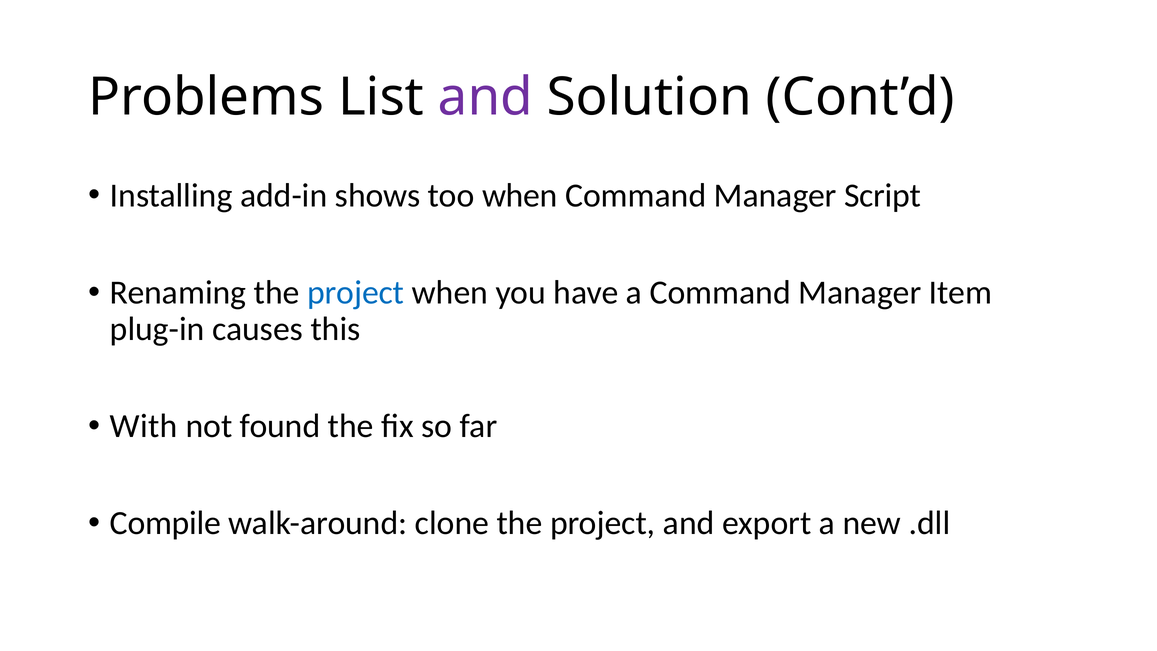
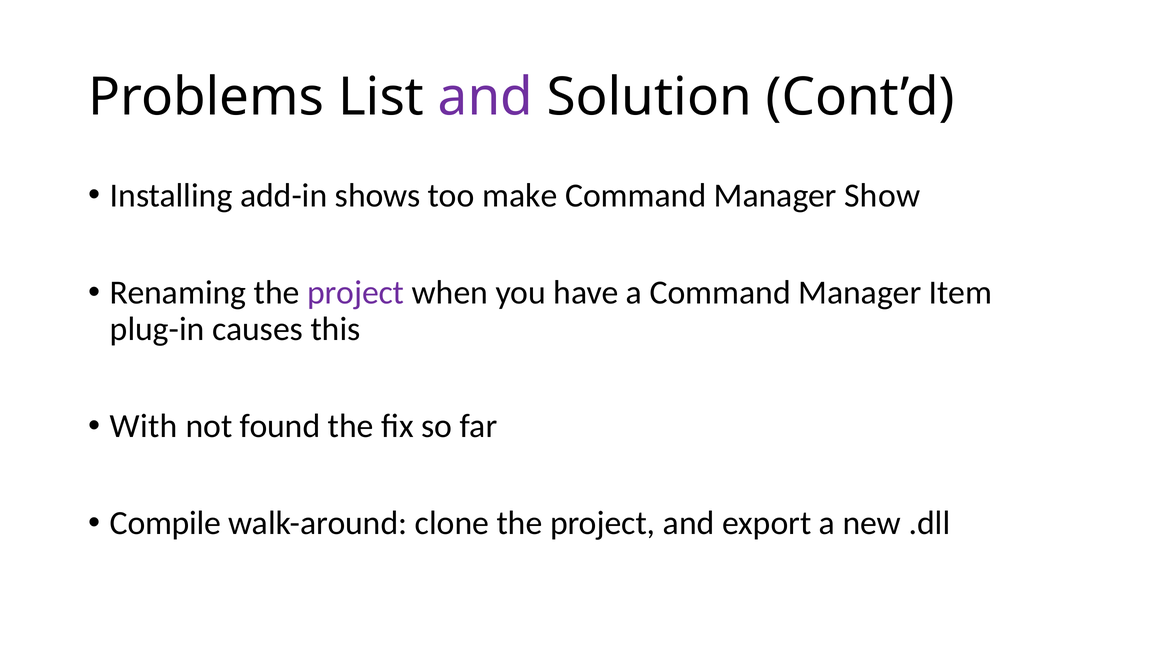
too when: when -> make (520, 196)
Script: Script -> Show (882, 196)
project colour: blue -> purple (356, 293)
